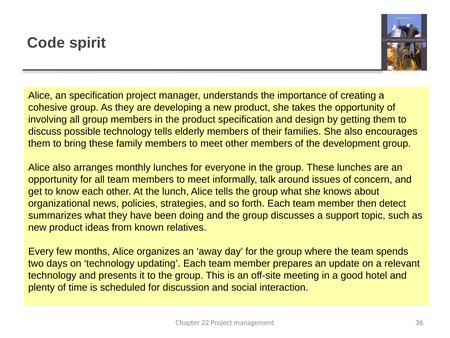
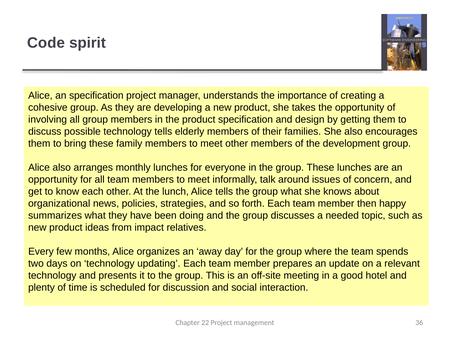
detect: detect -> happy (393, 203)
support: support -> needed (342, 215)
known: known -> impact (149, 227)
